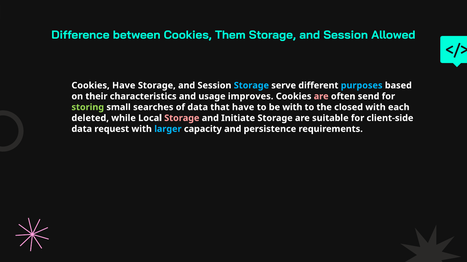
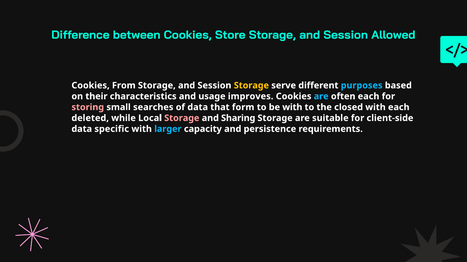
Them: Them -> Store (230, 35)
Cookies Have: Have -> From (124, 86)
Storage colour: light blue -> yellow (251, 86)
are colour: pink -> light blue (321, 97)
often send: send -> each (369, 97)
storing colour: light green -> pink (88, 107)
that have: have -> form (243, 107)
Initiate: Initiate -> Sharing (238, 118)
request: request -> specific (112, 129)
